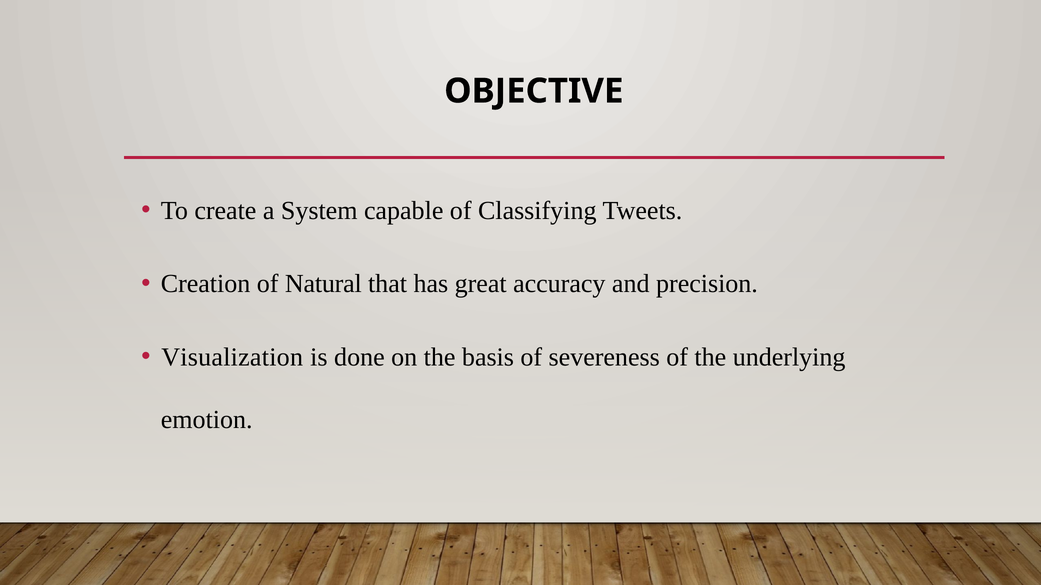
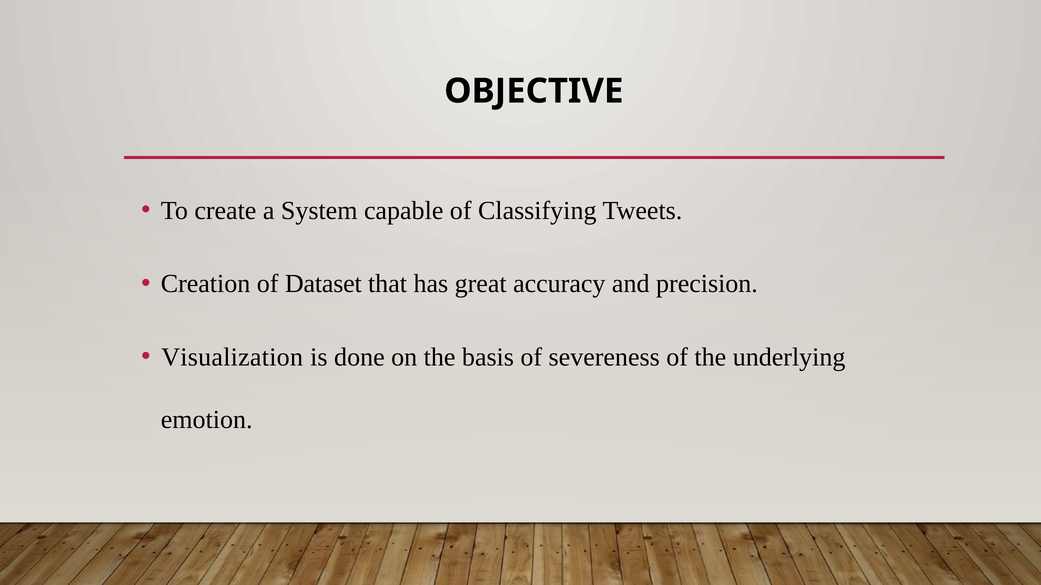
Natural: Natural -> Dataset (323, 284)
